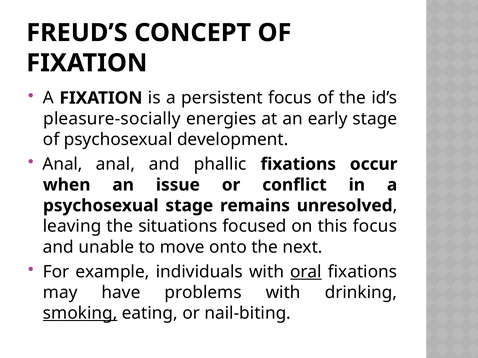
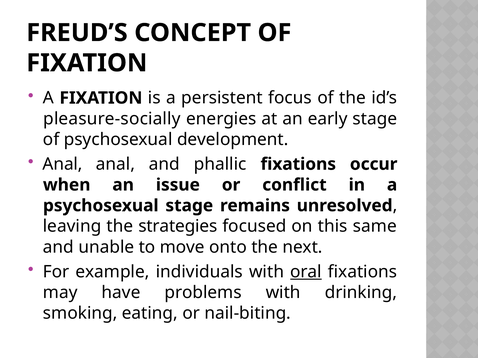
situations: situations -> strategies (178, 227)
this focus: focus -> same (375, 227)
smoking underline: present -> none (80, 314)
